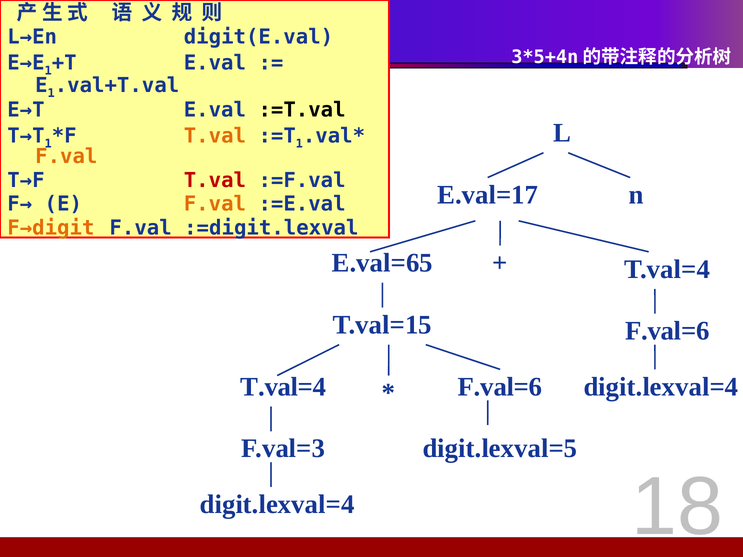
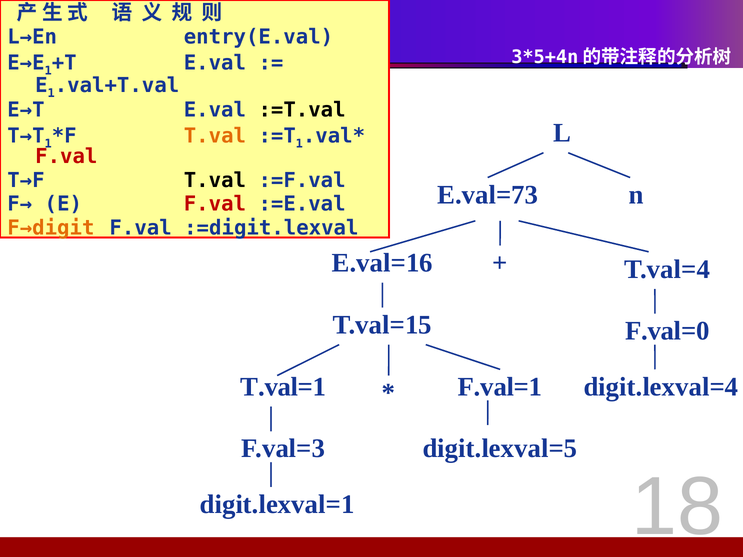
digit(E.val: digit(E.val -> entry(E.val (258, 37)
F.val colour: orange -> red (66, 156)
T.val colour: red -> black (215, 180)
E.val=17: E.val=17 -> E.val=73 (488, 195)
F.val colour: orange -> red (215, 204)
E.val=65: E.val=65 -> E.val=16 (382, 263)
F.val=6: F.val=6 -> F.val=0 (667, 331)
T.val=4: T.val=4 -> T.val=1 (283, 387)
F.val=6: F.val=6 -> F.val=1 (500, 387)
digit.lexval=4: digit.lexval=4 -> digit.lexval=1 (277, 505)
